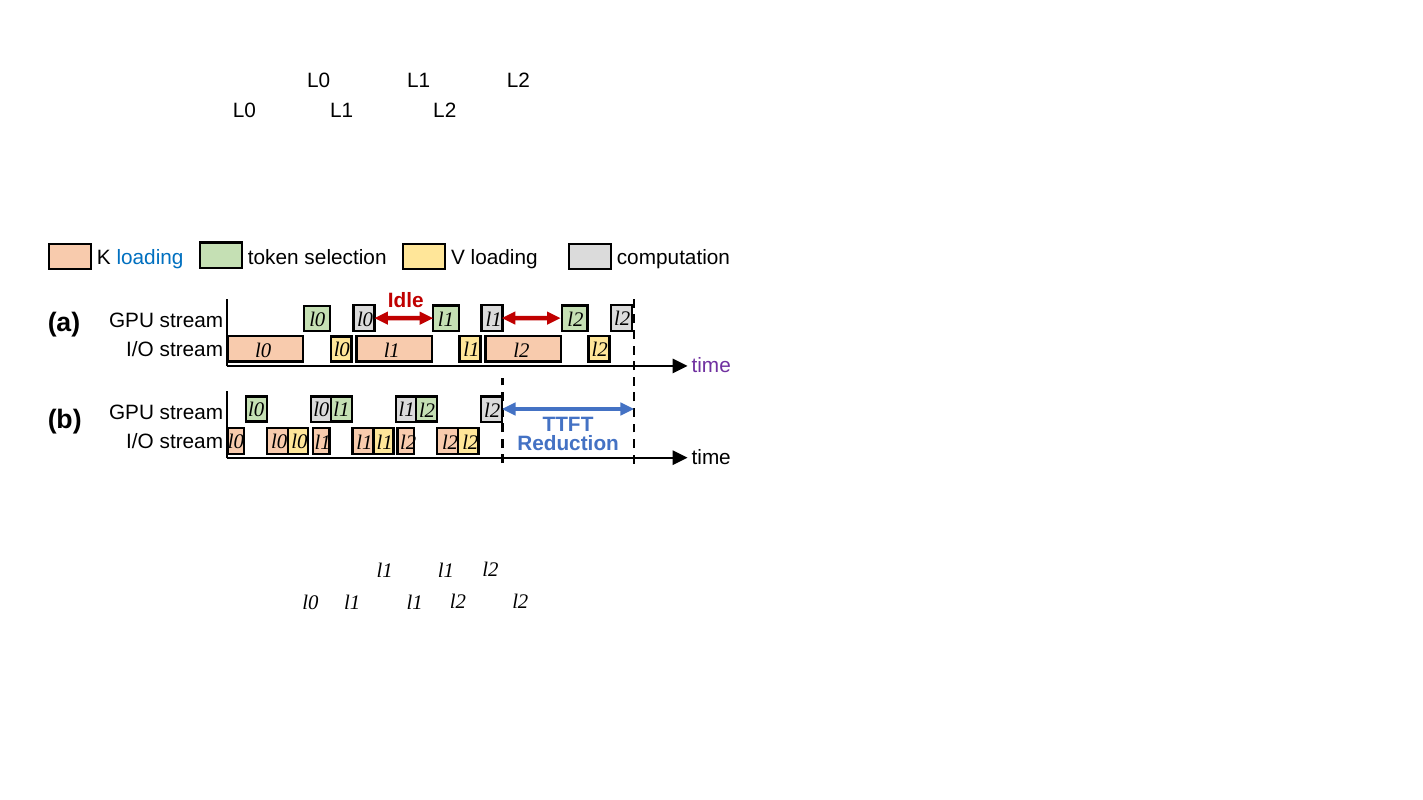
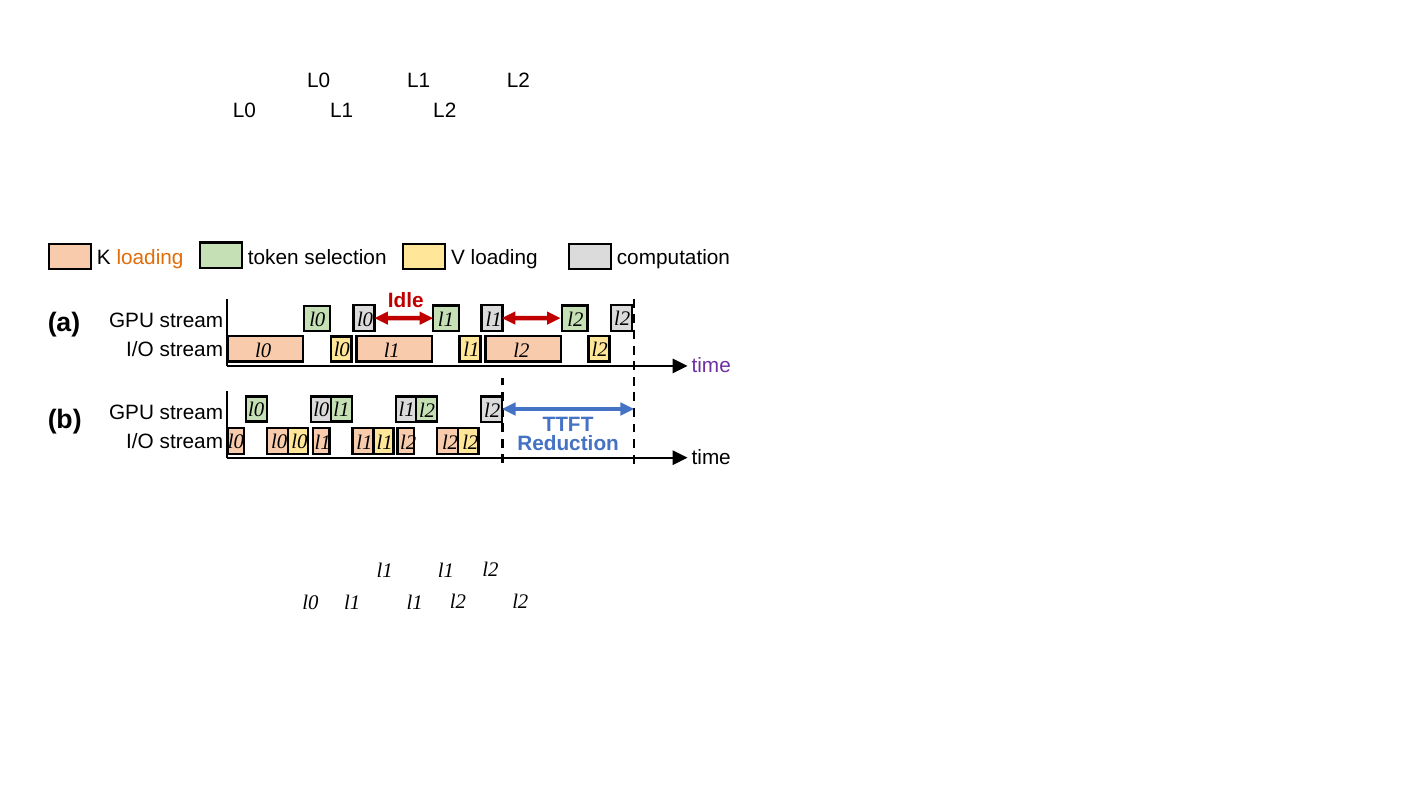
loading colour: blue -> orange (150, 258)
